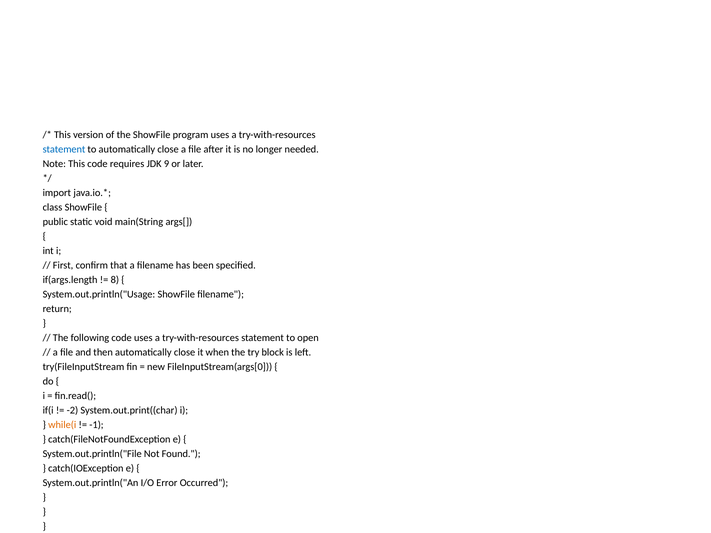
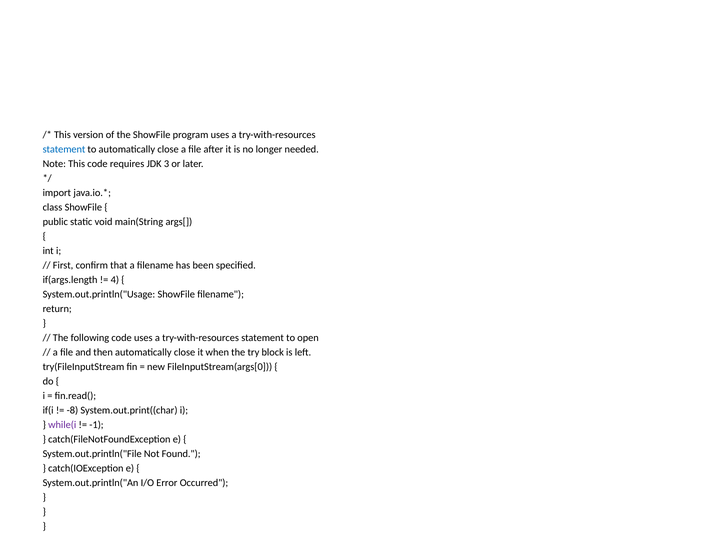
9: 9 -> 3 (167, 164)
8: 8 -> 4 (115, 280)
-2: -2 -> -8 (72, 410)
while(i colour: orange -> purple (62, 425)
